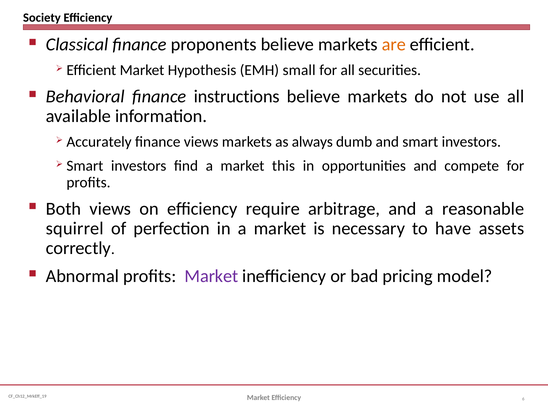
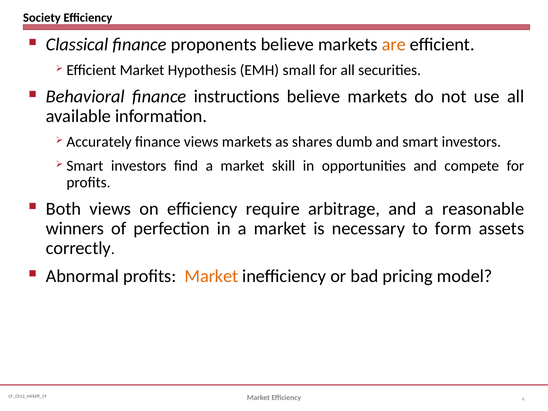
always: always -> shares (312, 142)
this: this -> skill (284, 166)
squirrel: squirrel -> winners (75, 228)
have: have -> form (453, 228)
Market colour: purple -> orange (211, 276)
